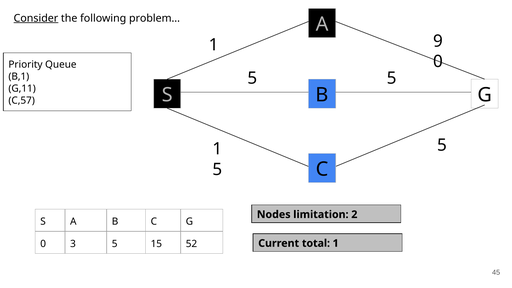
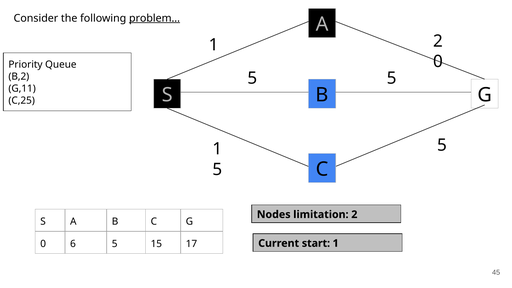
Consider underline: present -> none (36, 18)
problem… underline: none -> present (155, 18)
1 9: 9 -> 2 (438, 41)
B,1: B,1 -> B,2 (19, 77)
C,57: C,57 -> C,25 (22, 101)
3: 3 -> 6 (73, 244)
52: 52 -> 17 (191, 244)
total: total -> start (316, 243)
